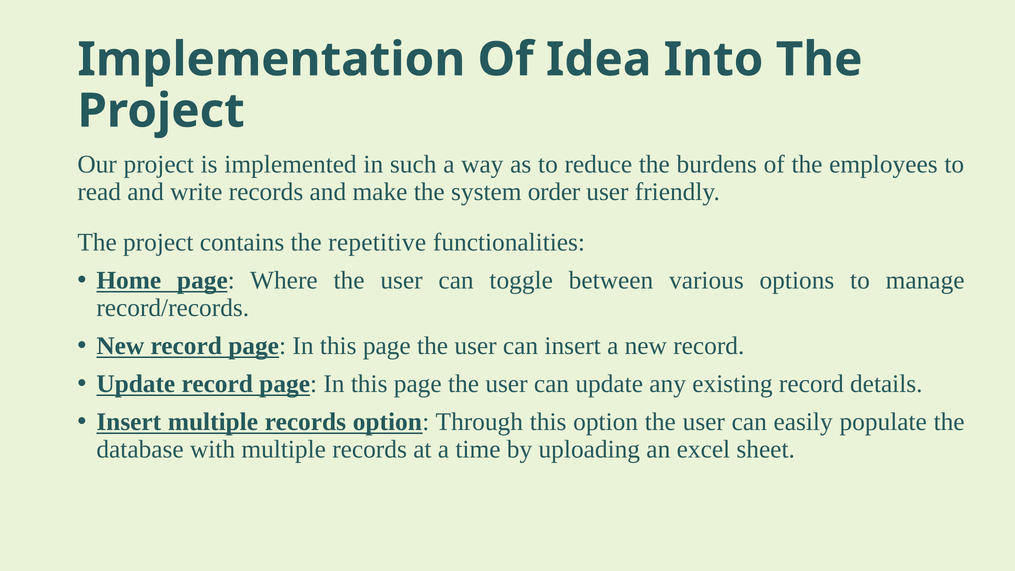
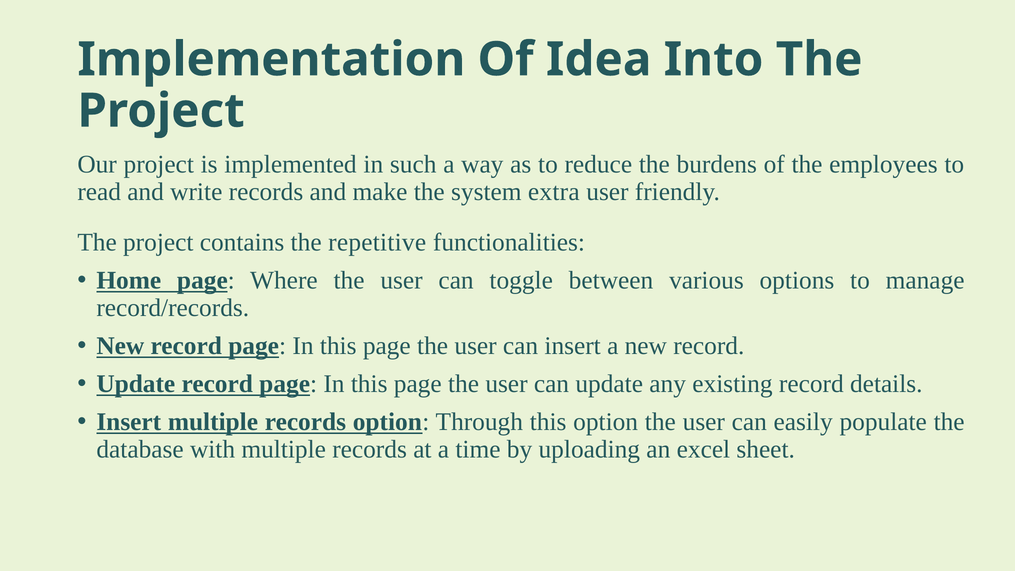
order: order -> extra (554, 192)
